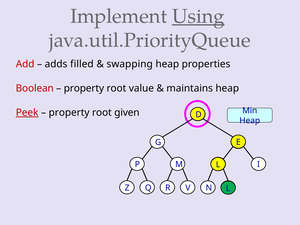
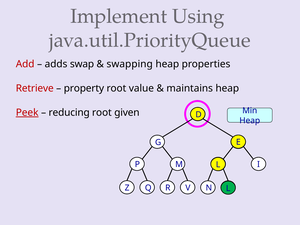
Using underline: present -> none (198, 16)
filled: filled -> swap (82, 64)
Boolean: Boolean -> Retrieve (35, 88)
property: property -> reducing (69, 113)
